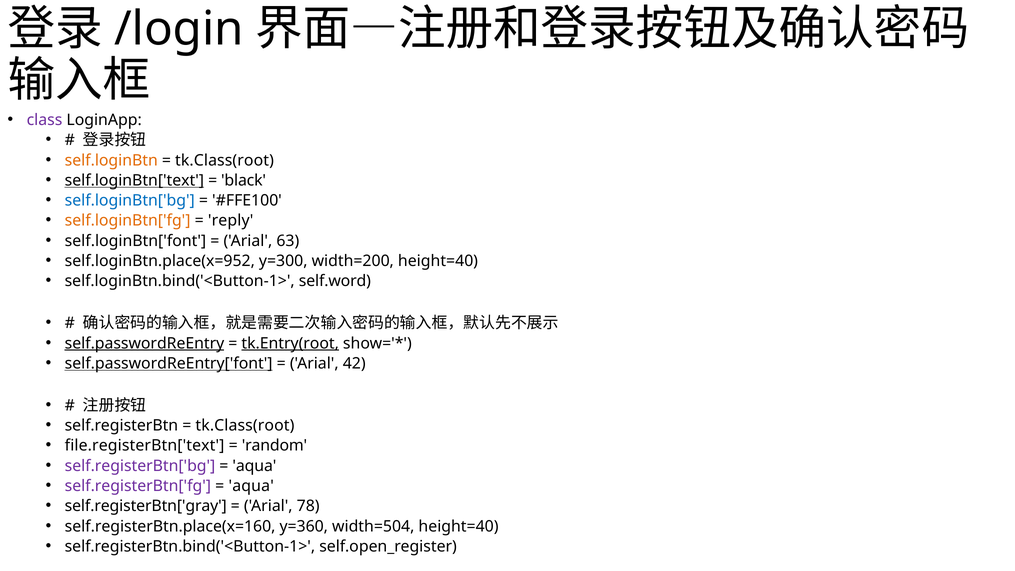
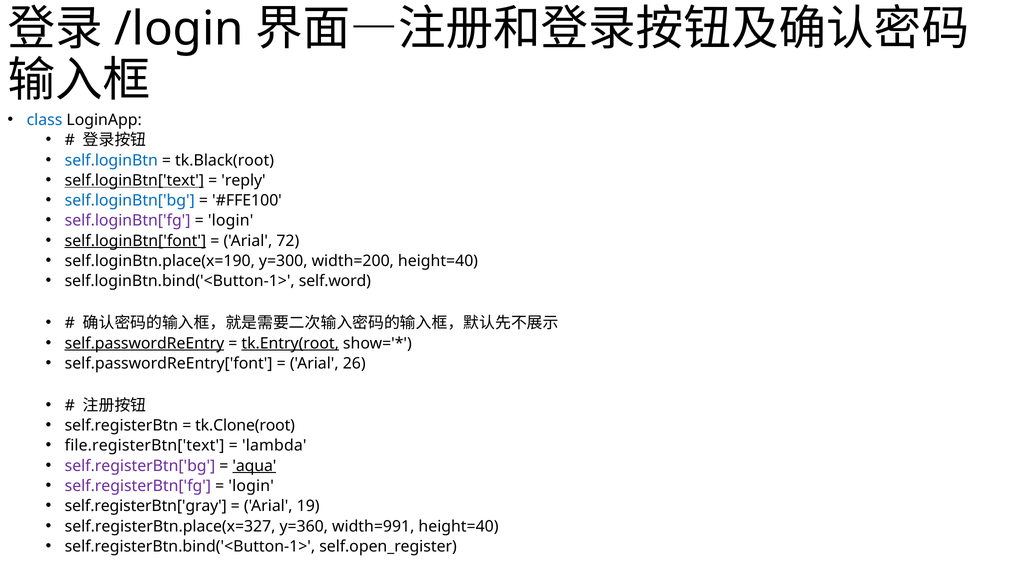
class colour: purple -> blue (45, 120)
self.loginBtn colour: orange -> blue (111, 160)
tk.Class(root: tk.Class(root -> tk.Black(root (225, 160)
black: black -> reply (244, 180)
self.loginBtn['fg colour: orange -> purple (128, 221)
reply: reply -> login (231, 221)
self.loginBtn['font underline: none -> present (135, 241)
63: 63 -> 72 (288, 241)
self.loginBtn.place(x=952: self.loginBtn.place(x=952 -> self.loginBtn.place(x=190 (160, 261)
self.passwordReEntry['font underline: present -> none (169, 363)
42: 42 -> 26 (354, 363)
tk.Class(root: tk.Class(root -> tk.Clone(root (245, 426)
random: random -> lambda (274, 446)
aqua underline: none -> present (254, 466)
aqua: aqua -> login (251, 486)
78: 78 -> 19 (308, 506)
self.registerBtn.place(x=160: self.registerBtn.place(x=160 -> self.registerBtn.place(x=327 (170, 526)
width=504: width=504 -> width=991 (373, 526)
